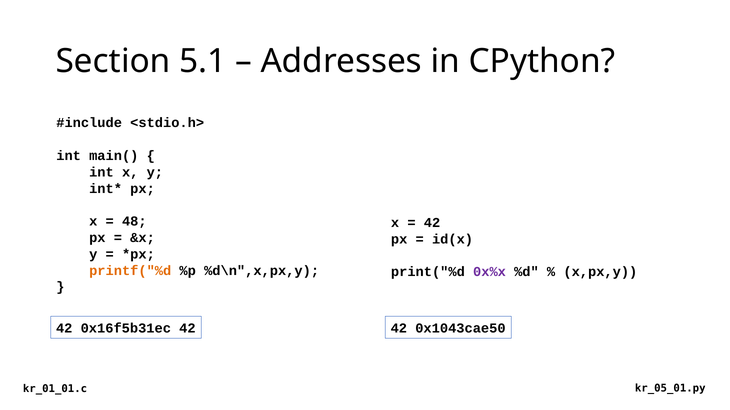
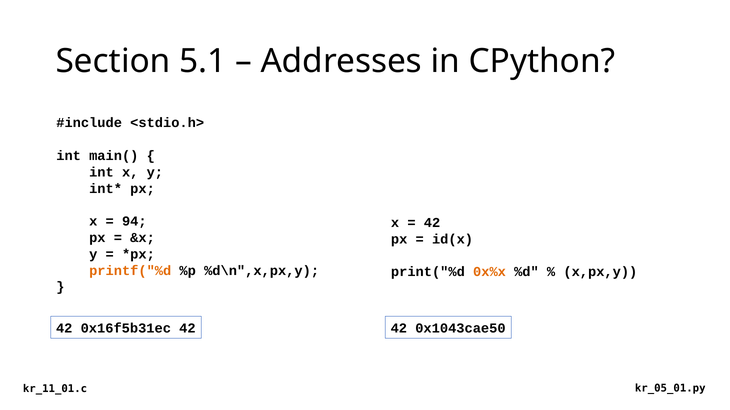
48: 48 -> 94 (134, 222)
0x%x colour: purple -> orange (490, 272)
kr_01_01.c: kr_01_01.c -> kr_11_01.c (55, 389)
